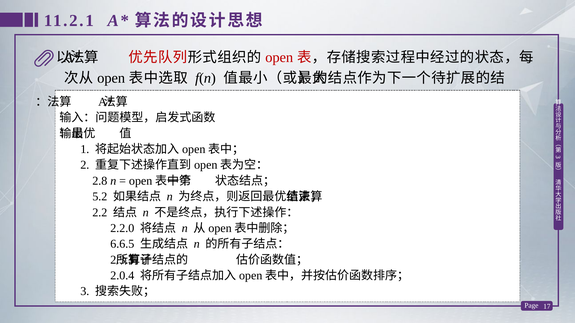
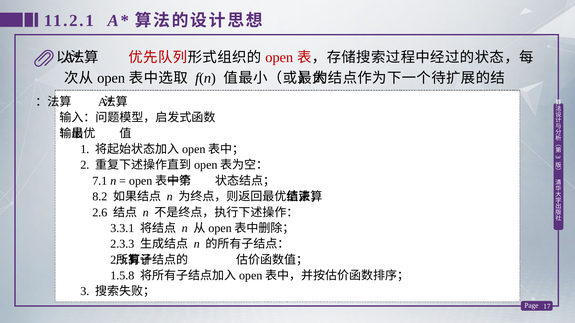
2.8: 2.8 -> 7.1 (100, 181)
5.2: 5.2 -> 8.2 (100, 197)
2.2: 2.2 -> 2.6 (100, 213)
2.2.0: 2.2.0 -> 3.3.1 (122, 228)
6.6.5: 6.6.5 -> 2.3.3 (122, 244)
2.0.4: 2.0.4 -> 1.5.8 (122, 276)
